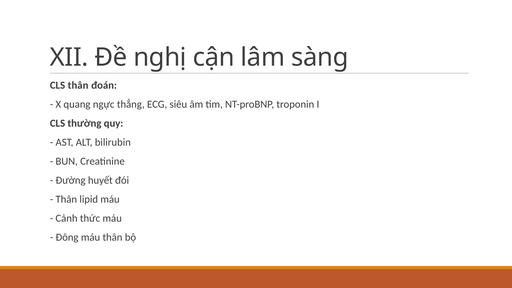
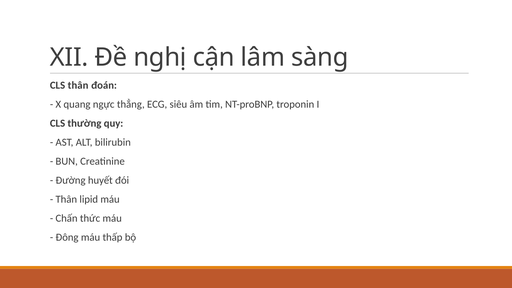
Cảnh: Cảnh -> Chấn (67, 218)
máu thân: thân -> thấp (113, 237)
